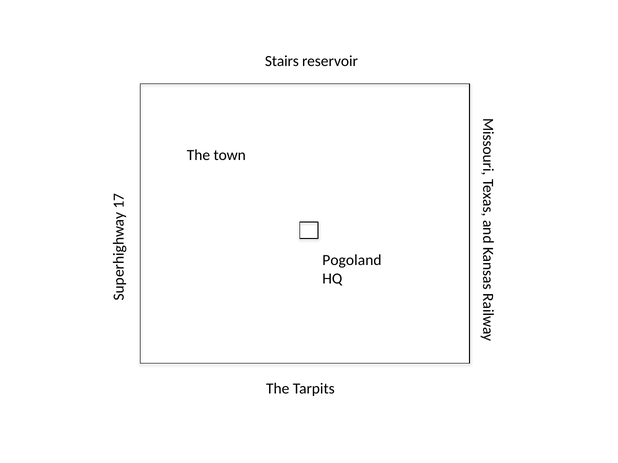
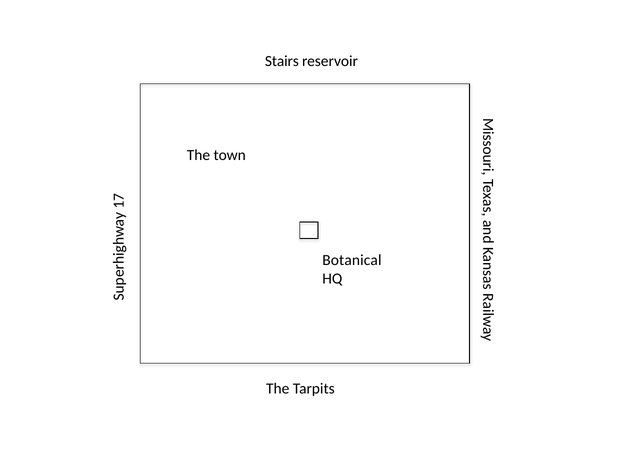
Pogoland: Pogoland -> Botanical (352, 261)
